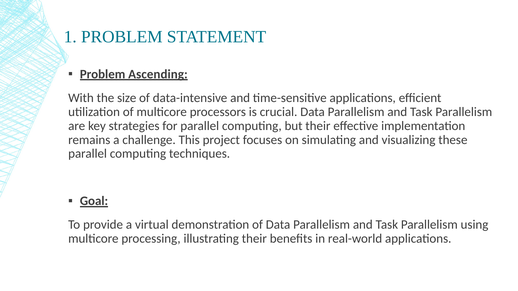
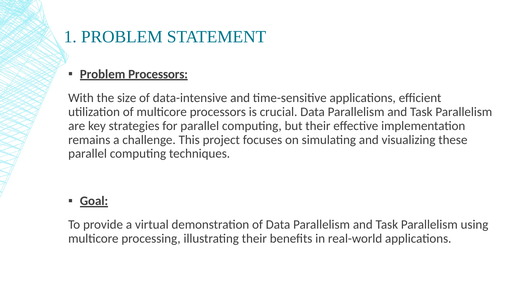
Problem Ascending: Ascending -> Processors (158, 74)
